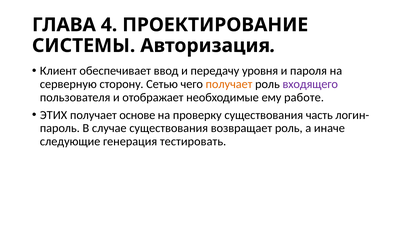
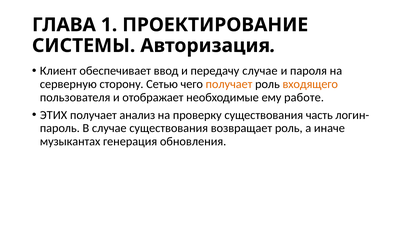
4: 4 -> 1 (109, 25)
передачу уровня: уровня -> случае (260, 71)
входящего colour: purple -> orange (310, 84)
основе: основе -> анализ (137, 115)
следующие: следующие -> музыкантах (70, 142)
тестировать: тестировать -> обновления (193, 142)
